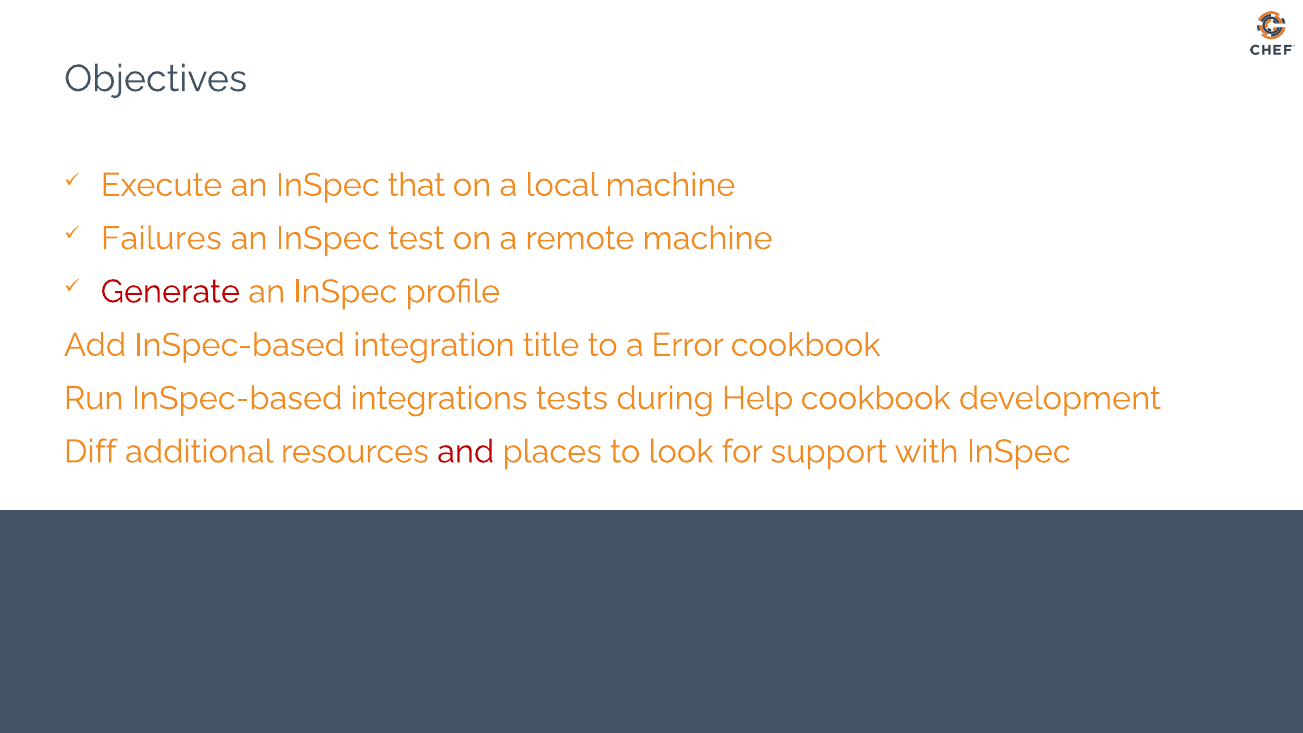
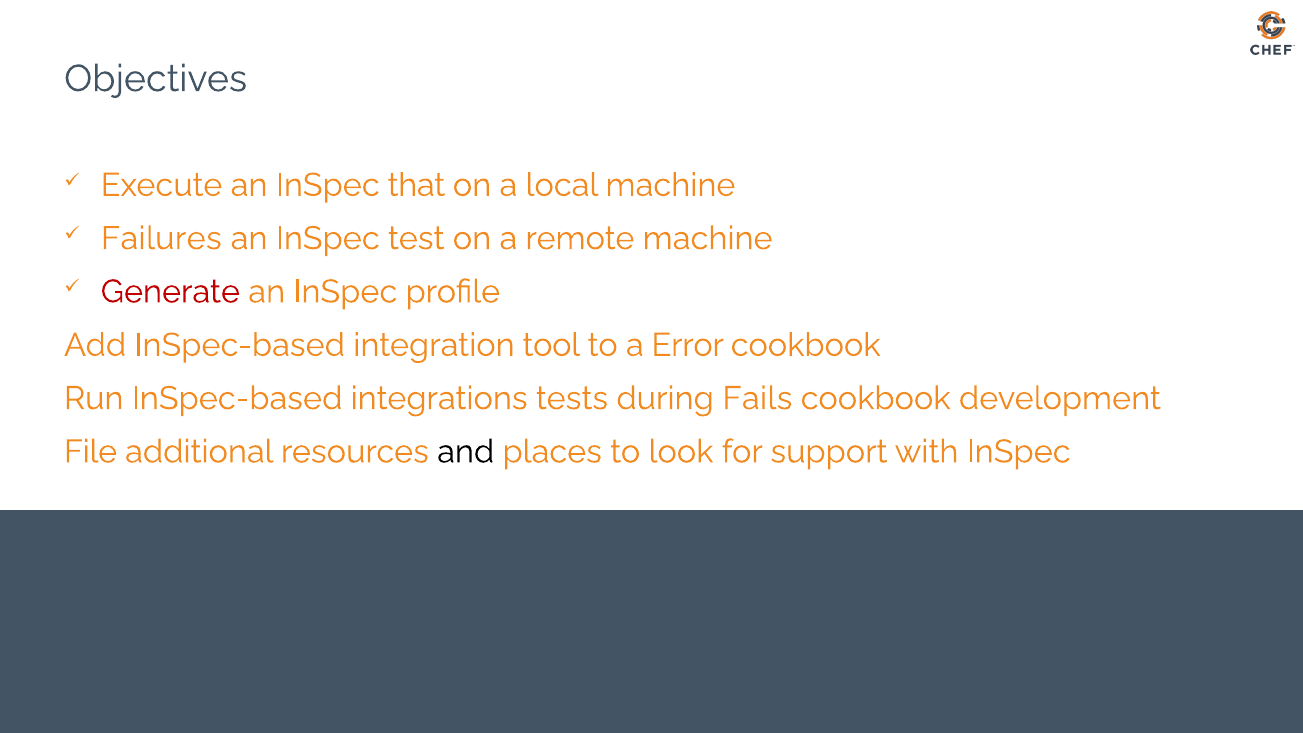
title: title -> tool (551, 345)
Help: Help -> Fails (757, 398)
Diff: Diff -> File (91, 452)
and colour: red -> black (466, 452)
